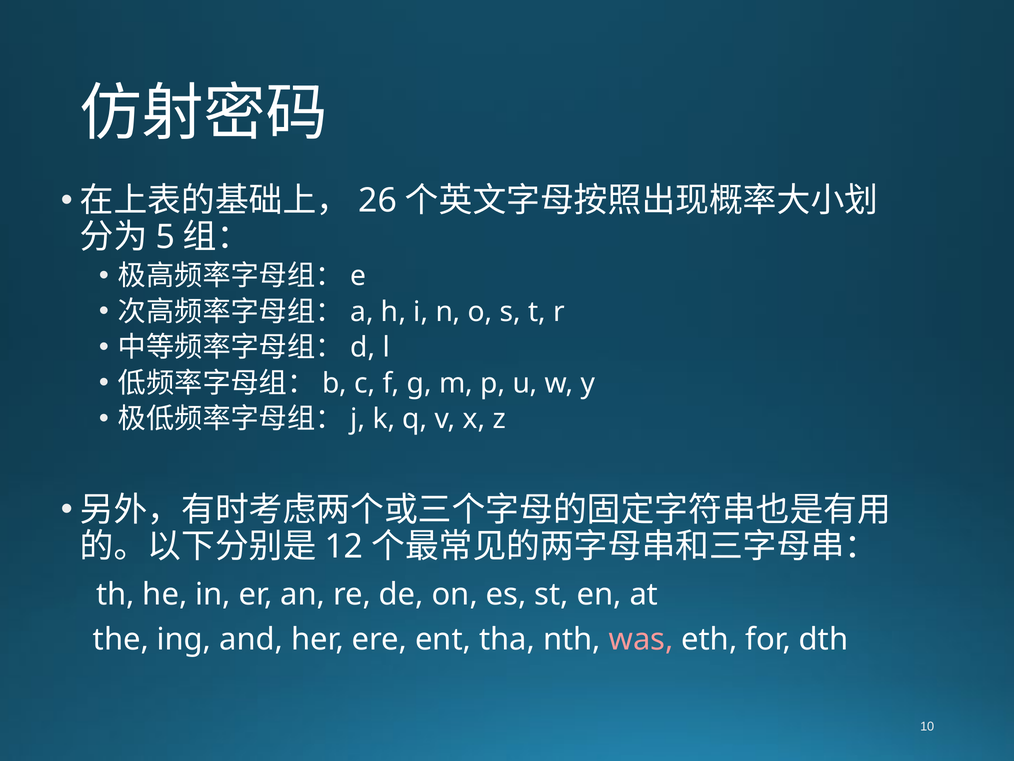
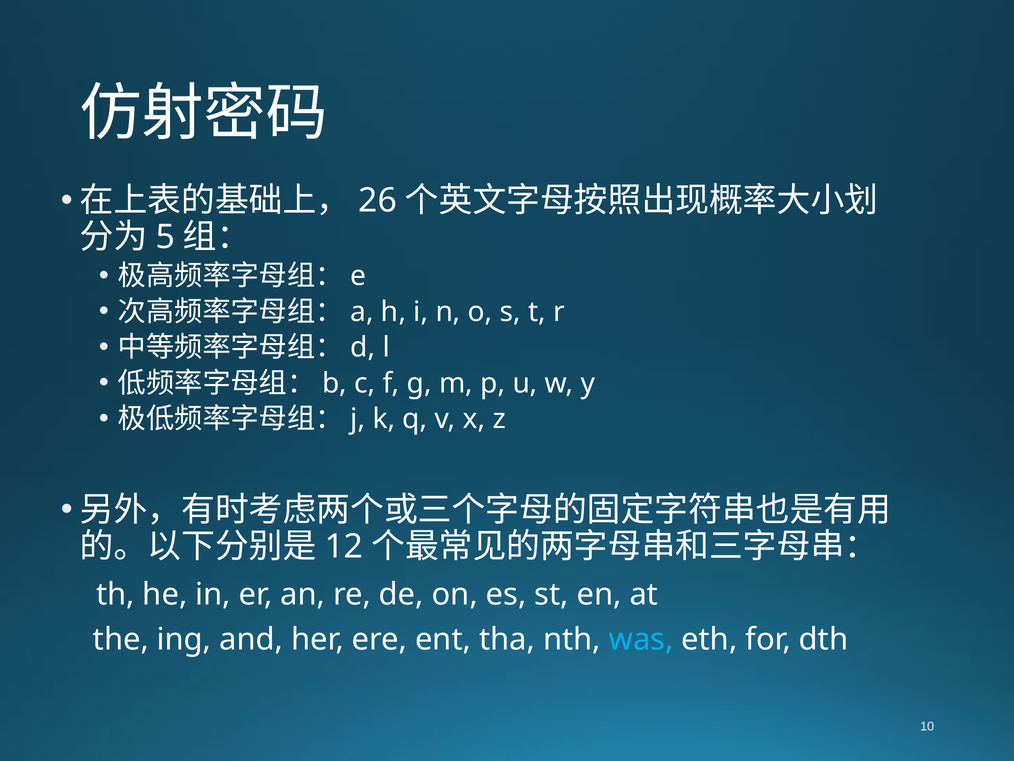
was colour: pink -> light blue (641, 639)
